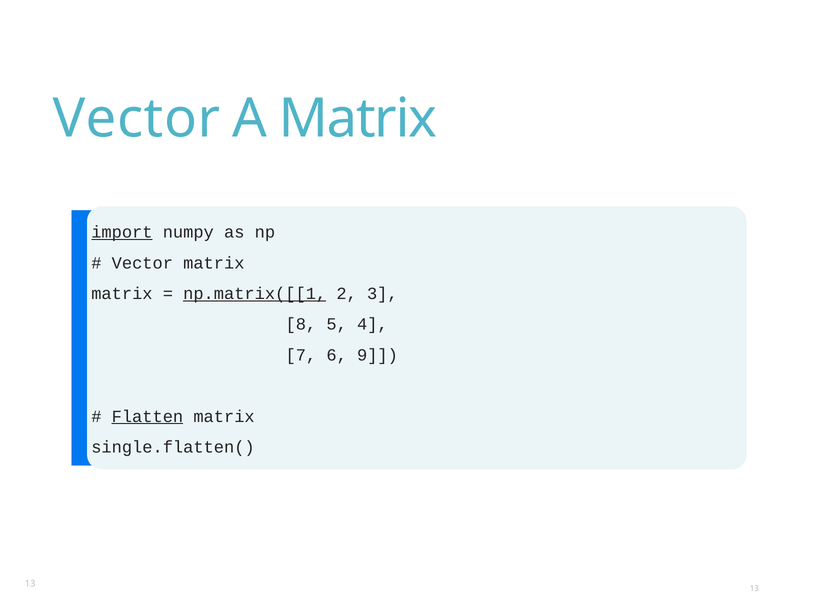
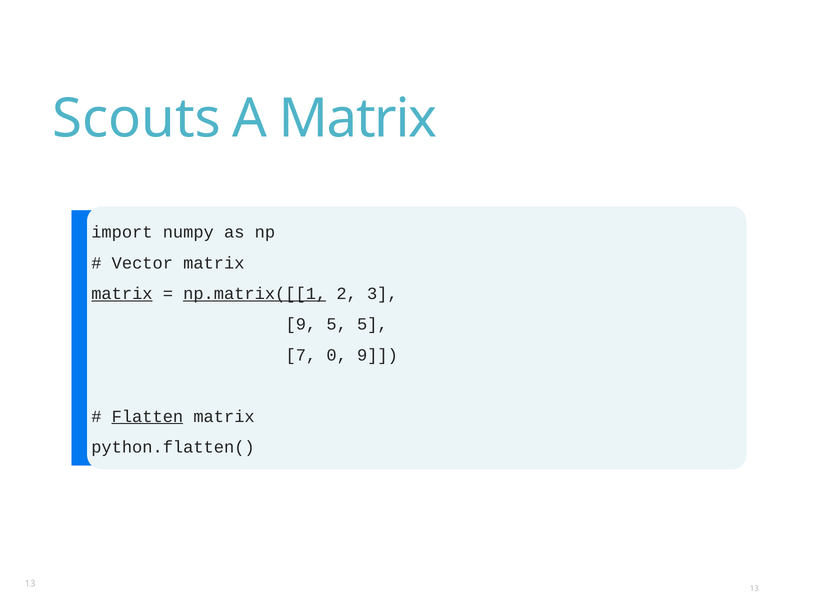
Vector: Vector -> Scouts (137, 119)
import underline: present -> none (122, 232)
matrix underline: none -> present (122, 293)
8: 8 -> 9 (301, 324)
5 4: 4 -> 5 (372, 324)
6: 6 -> 0 (337, 355)
single.flatten(: single.flatten( -> python.flatten( (173, 447)
